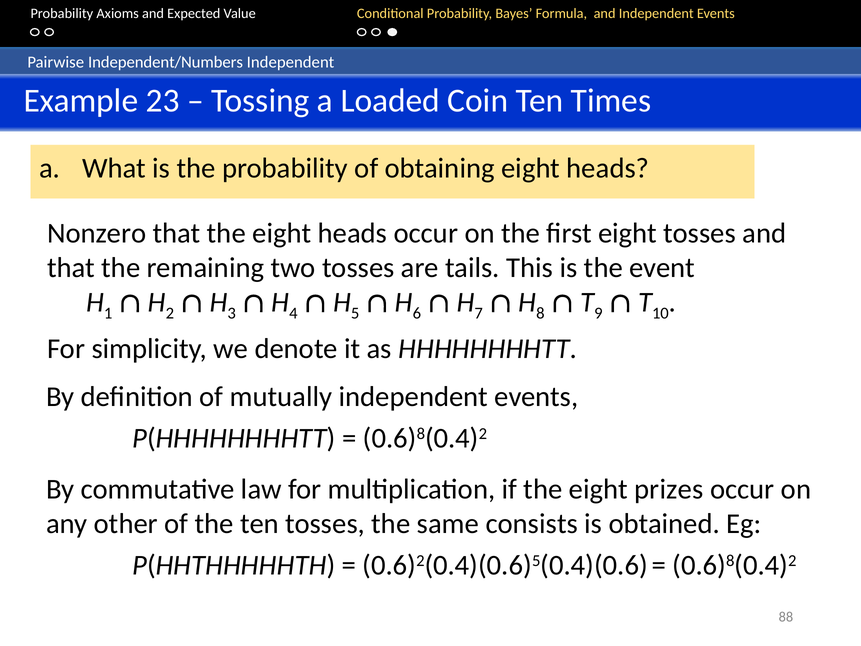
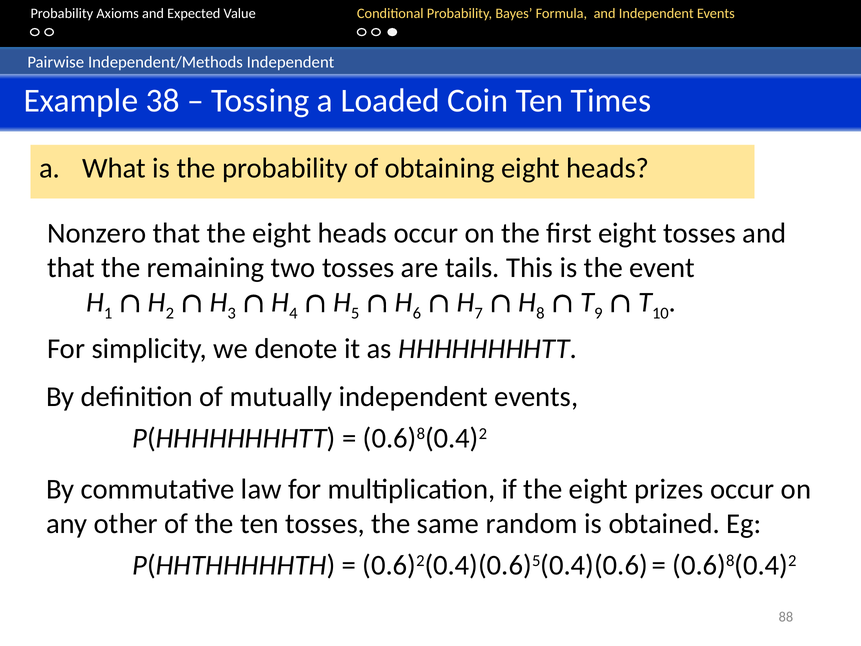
Independent/Numbers: Independent/Numbers -> Independent/Methods (165, 62)
23: 23 -> 38 (163, 101)
consists: consists -> random (532, 523)
